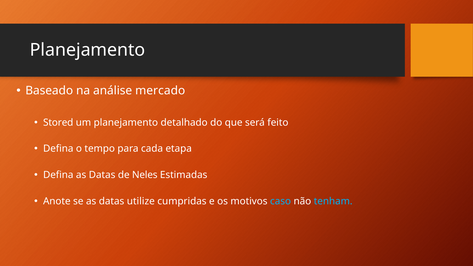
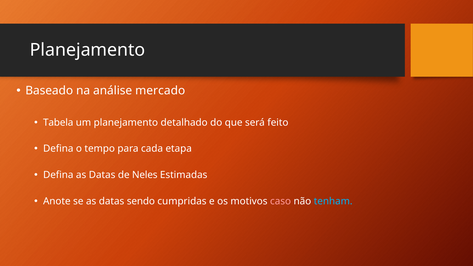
Stored: Stored -> Tabela (58, 123)
utilize: utilize -> sendo (141, 201)
caso colour: light blue -> pink (281, 201)
